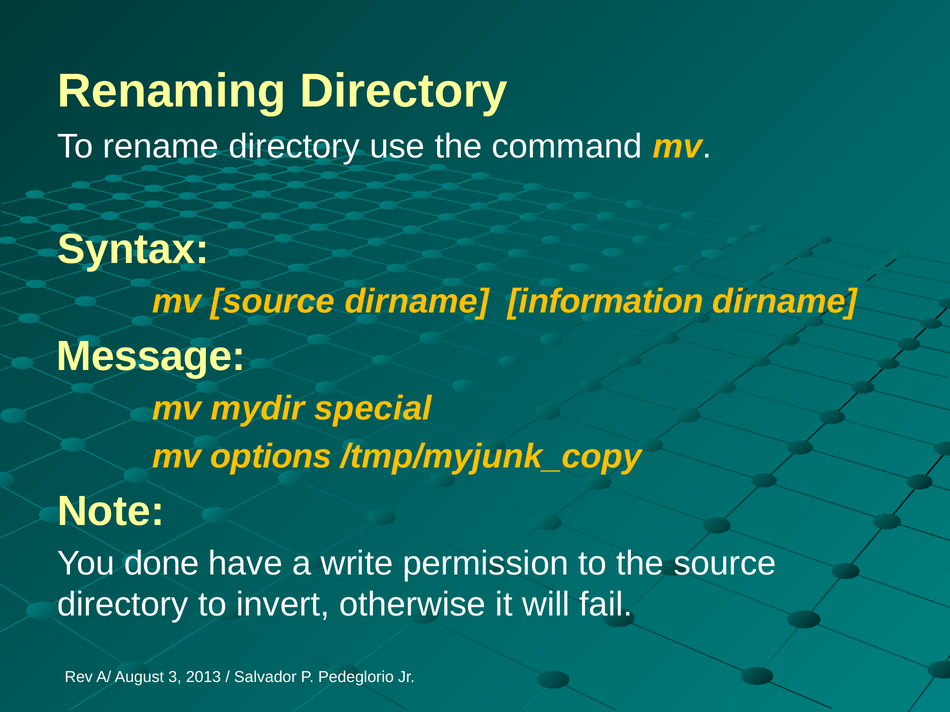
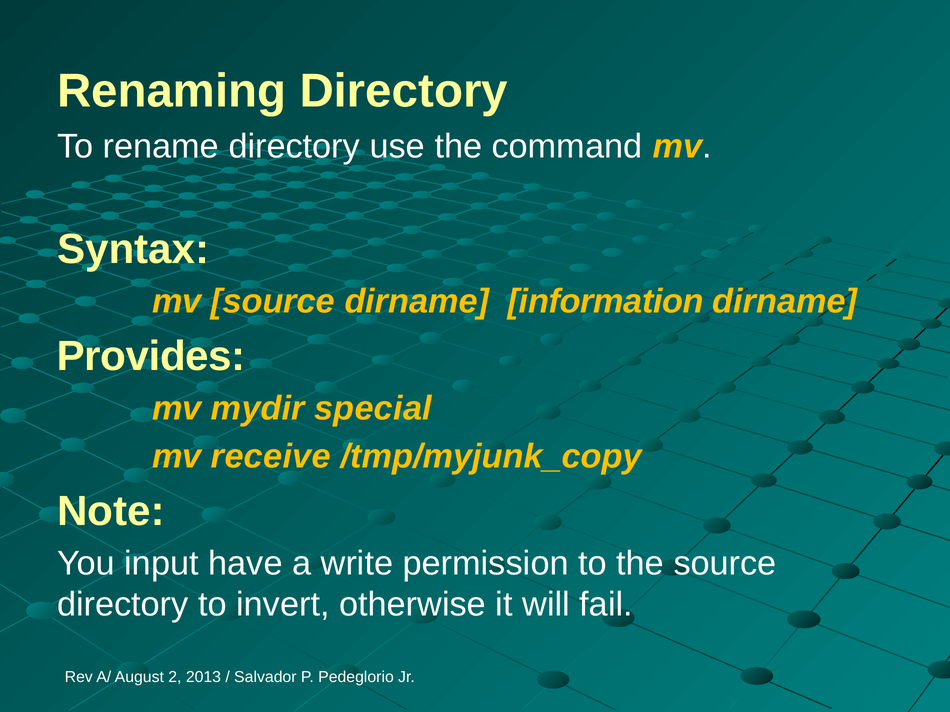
Message: Message -> Provides (151, 356)
options: options -> receive (271, 457)
done: done -> input (162, 564)
3: 3 -> 2 (175, 678)
